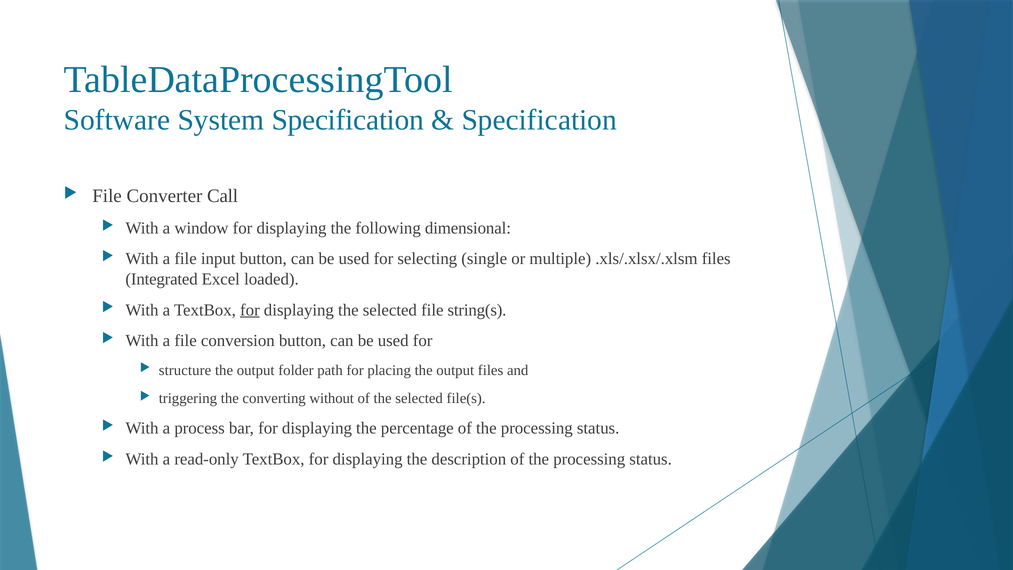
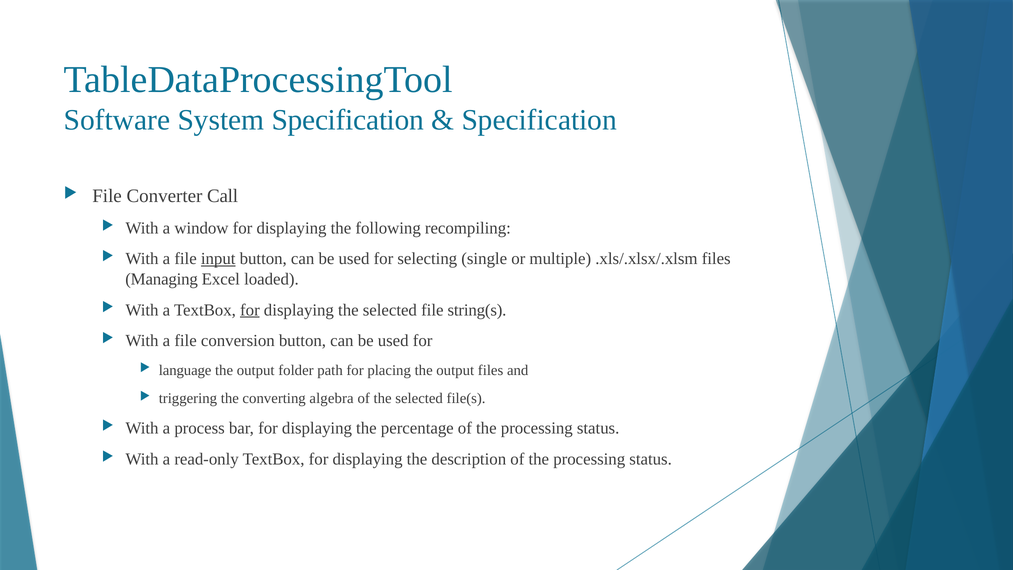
dimensional: dimensional -> recompiling (468, 228)
input underline: none -> present (218, 259)
Integrated: Integrated -> Managing (162, 279)
structure: structure -> language (185, 370)
without: without -> algebra (332, 398)
